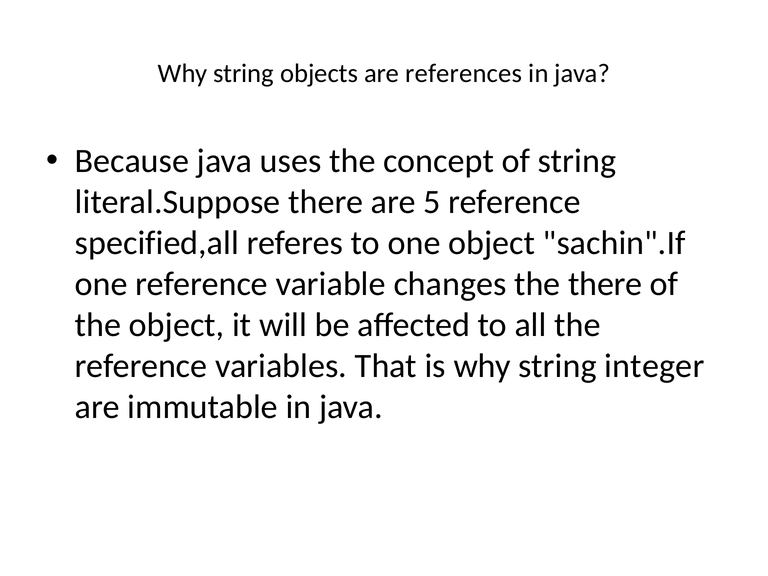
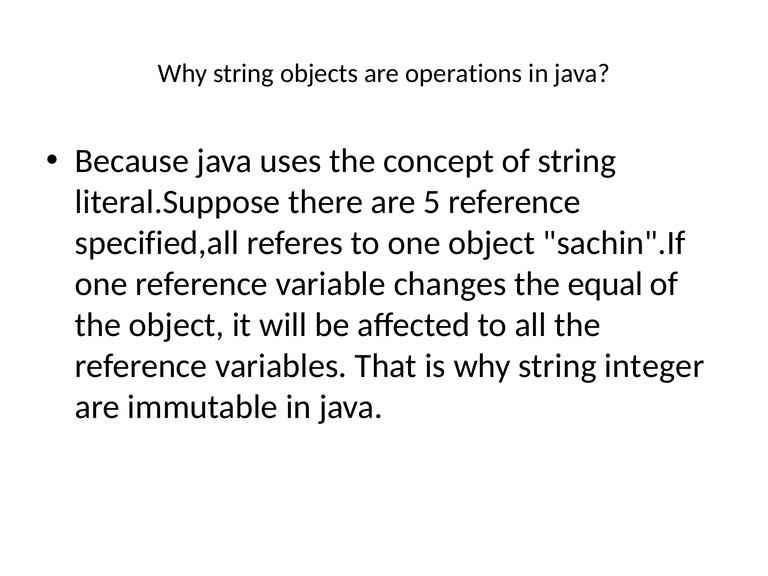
references: references -> operations (464, 74)
the there: there -> equal (605, 284)
